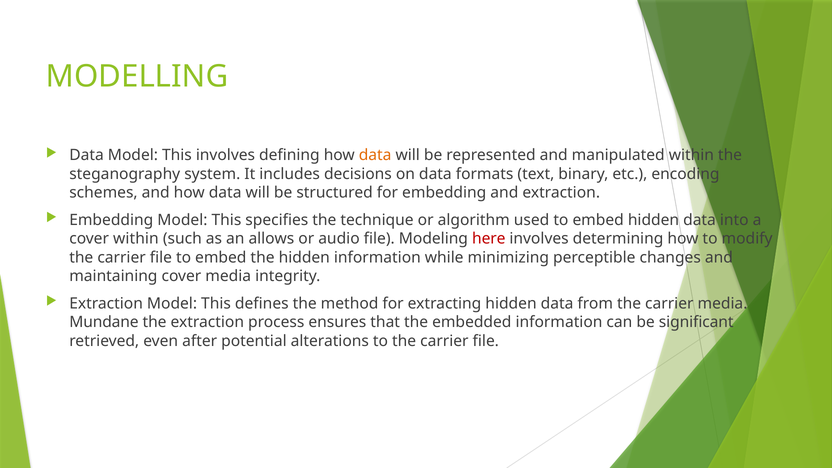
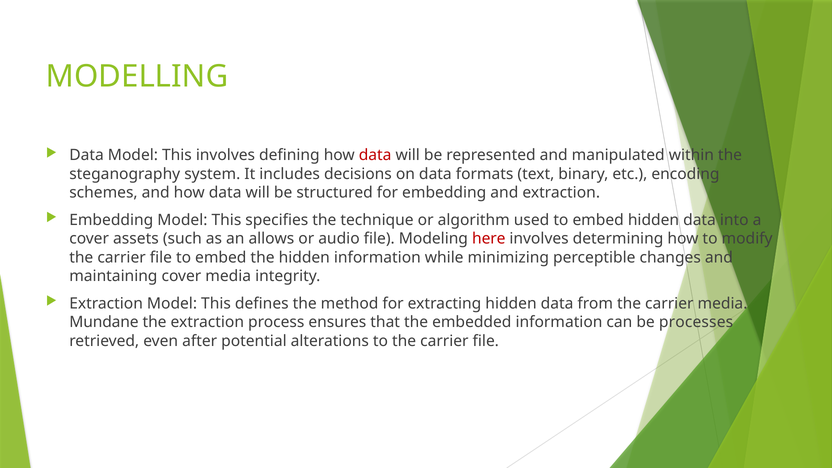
data colour: orange -> red (375, 155)
cover within: within -> assets (136, 239)
significant: significant -> processes (696, 322)
